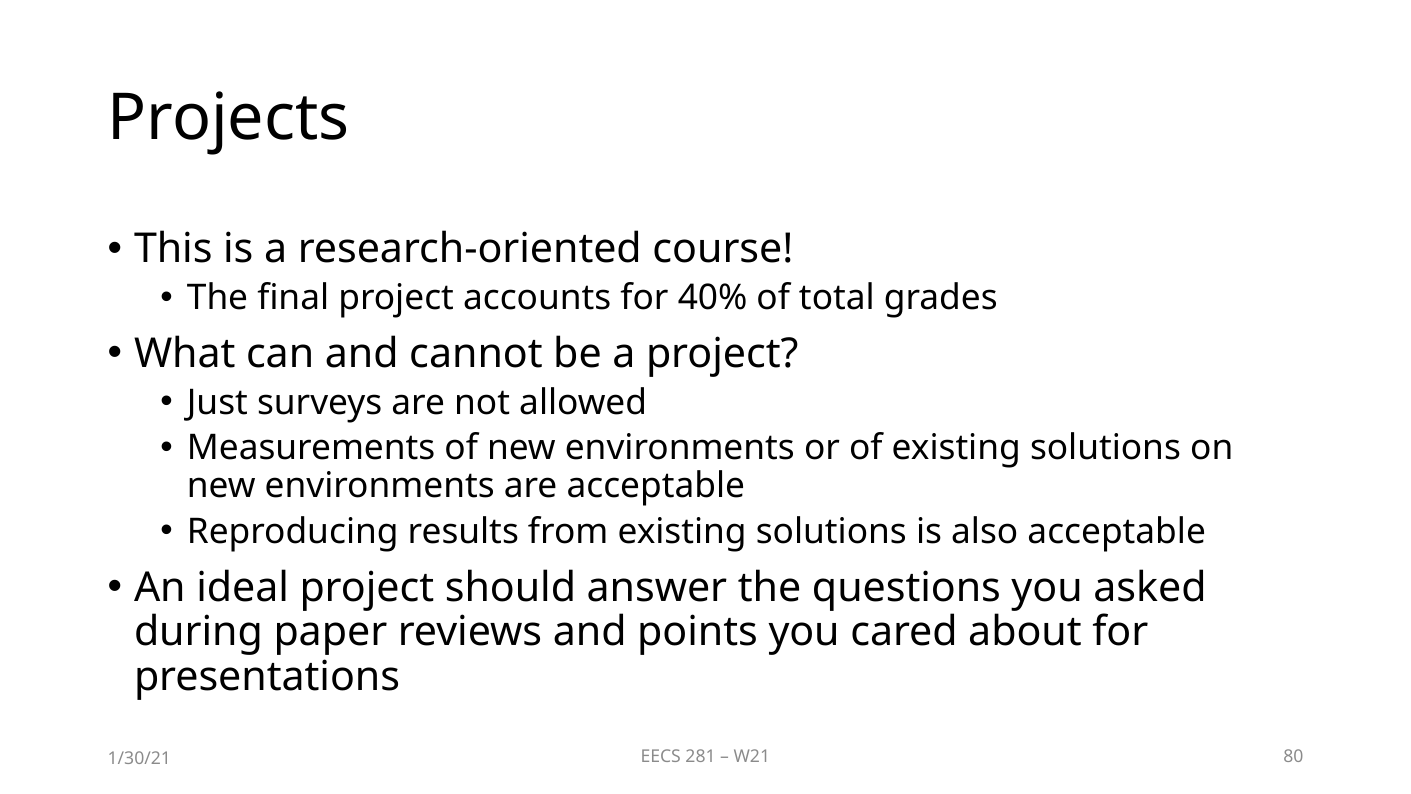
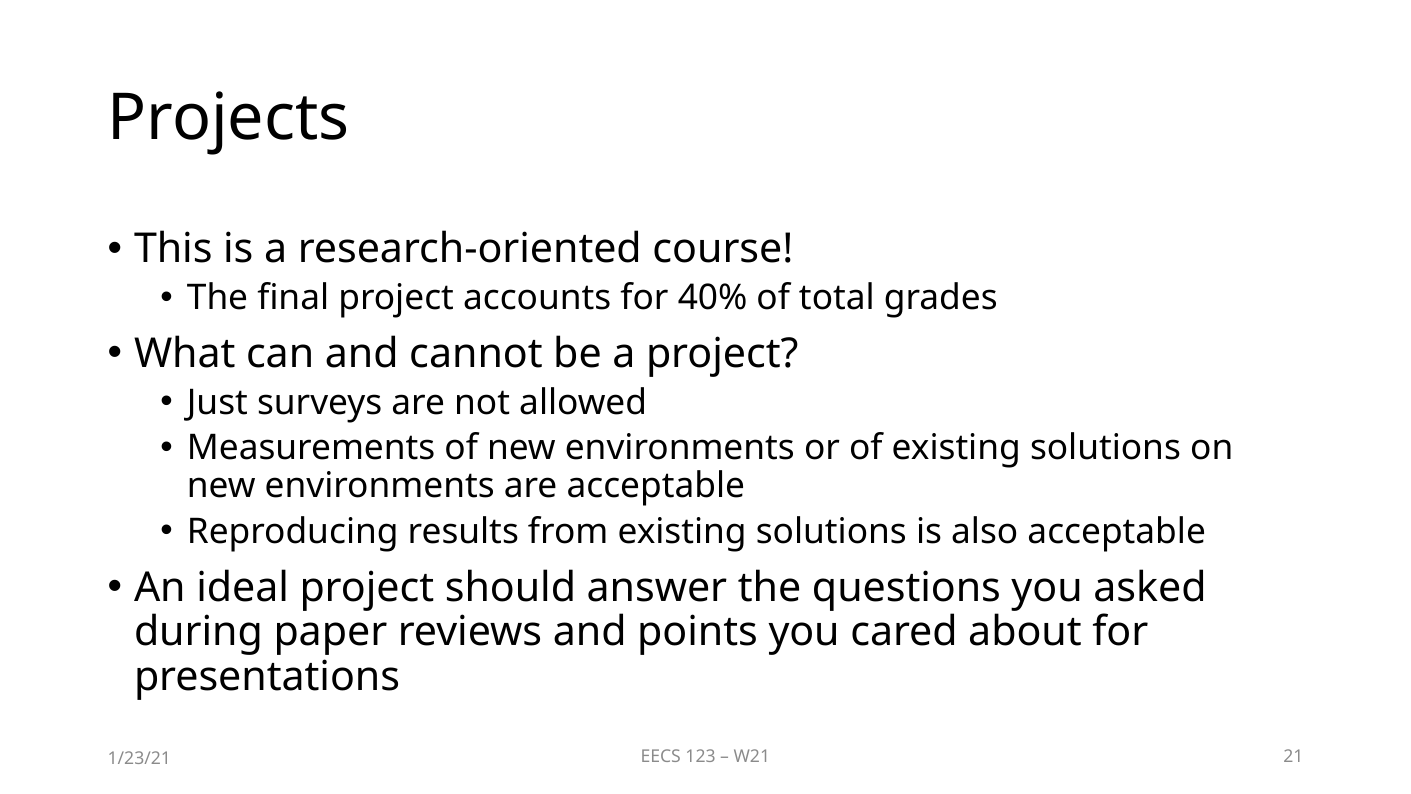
281: 281 -> 123 (701, 757)
80: 80 -> 21 (1293, 757)
1/30/21: 1/30/21 -> 1/23/21 (139, 758)
